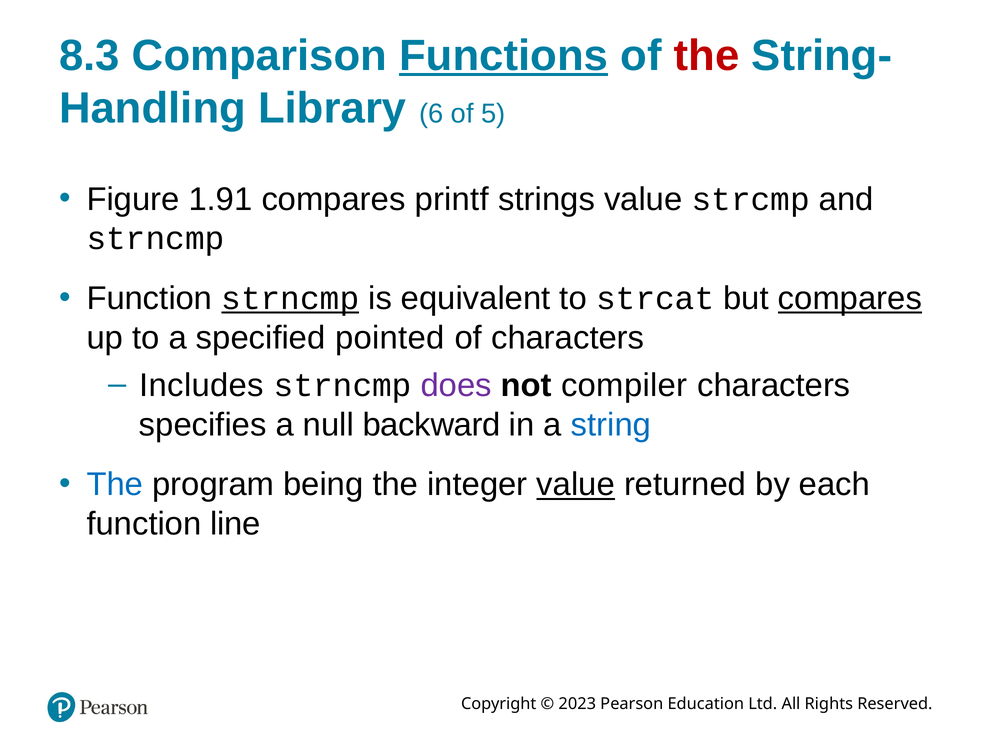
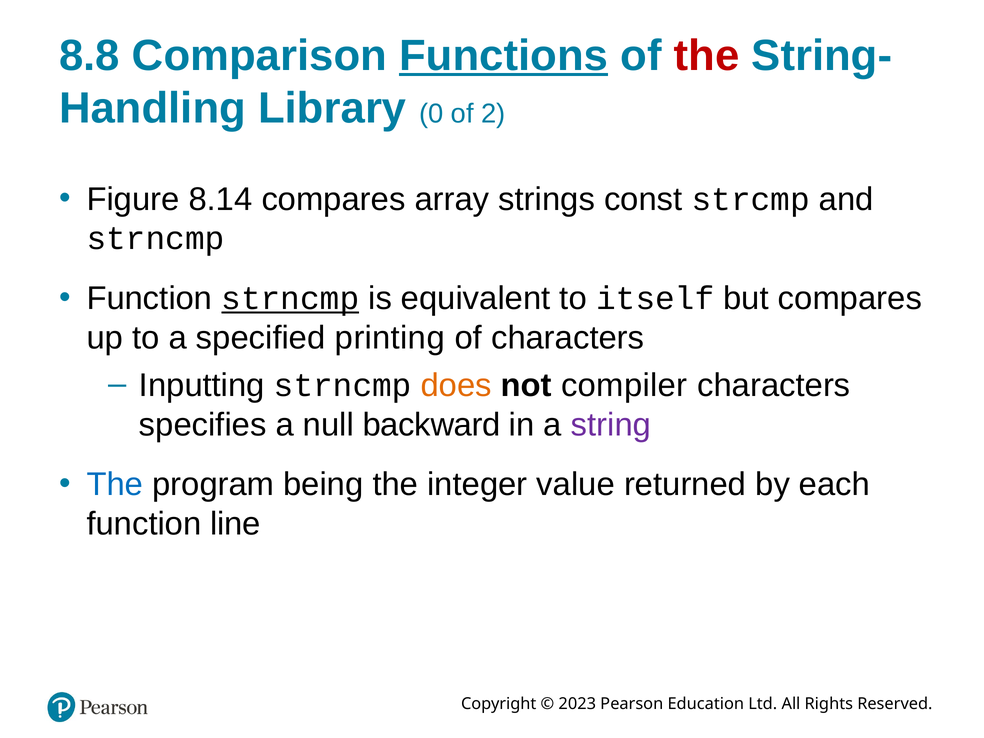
8.3: 8.3 -> 8.8 (89, 56)
6: 6 -> 0 (431, 114)
5: 5 -> 2 (493, 114)
1.91: 1.91 -> 8.14 (220, 199)
printf: printf -> array (452, 199)
strings value: value -> const (643, 199)
strcat: strcat -> itself (655, 299)
compares underline: present -> none (850, 299)
pointed: pointed -> printing (390, 338)
Includes: Includes -> Inputting (202, 385)
does colour: purple -> orange (456, 385)
string colour: blue -> purple (611, 425)
value underline: present -> none (576, 485)
